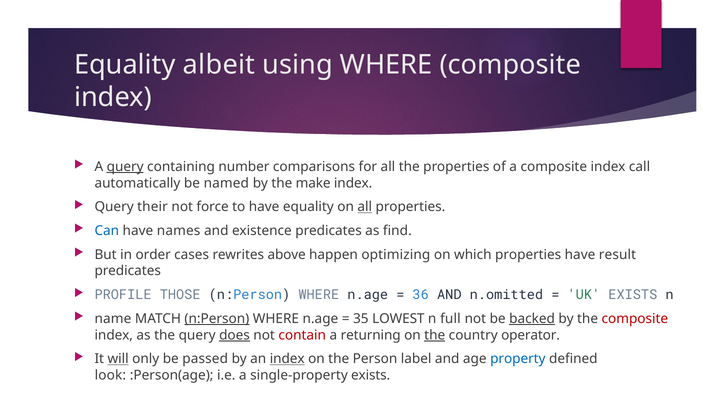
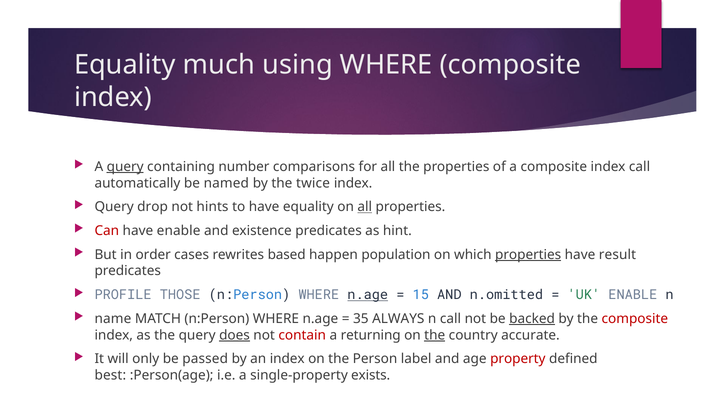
albeit: albeit -> much (219, 64)
make: make -> twice (313, 183)
their: their -> drop (153, 207)
force: force -> hints (212, 207)
Can colour: blue -> red (107, 231)
have names: names -> enable (179, 231)
find: find -> hint (397, 231)
above: above -> based (287, 255)
optimizing: optimizing -> population (396, 255)
properties underline: none -> present (528, 255)
n.age underline: none -> present (368, 295)
36: 36 -> 15 (421, 295)
UK EXISTS: EXISTS -> ENABLE (633, 295)
n:Person underline: present -> none (217, 319)
LOWEST: LOWEST -> ALWAYS (398, 319)
n full: full -> call (450, 319)
operator: operator -> accurate (530, 335)
will underline: present -> none (118, 359)
index underline: present -> none (287, 359)
property colour: blue -> red (518, 359)
look: look -> best (110, 375)
